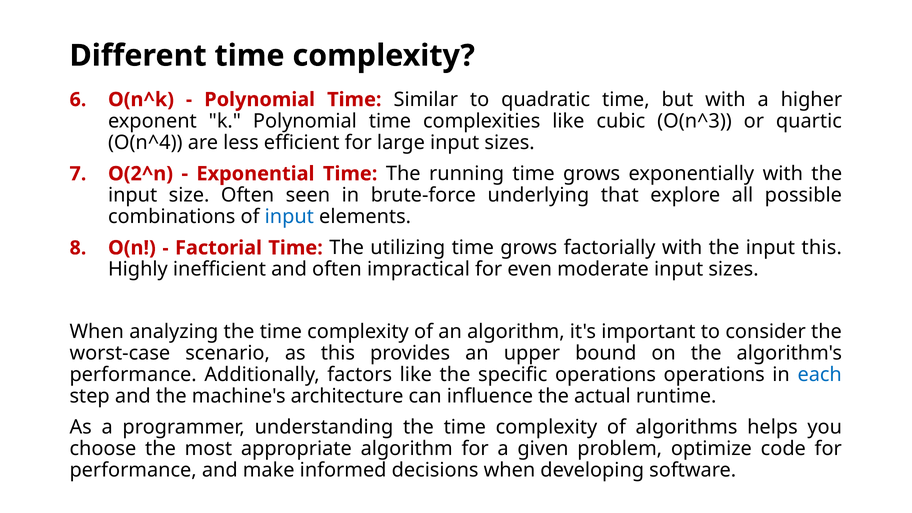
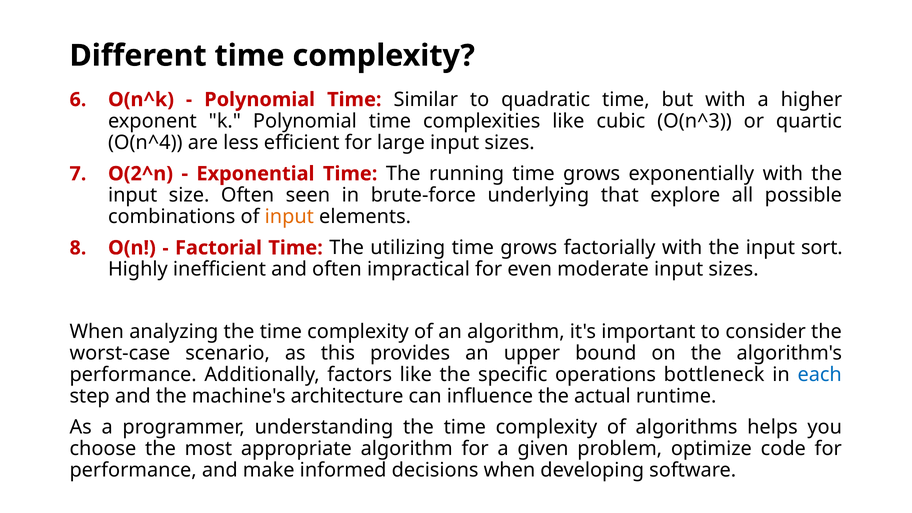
input colour: blue -> orange (289, 217)
input this: this -> sort (822, 248)
operations operations: operations -> bottleneck (714, 375)
